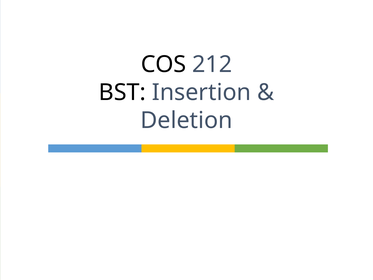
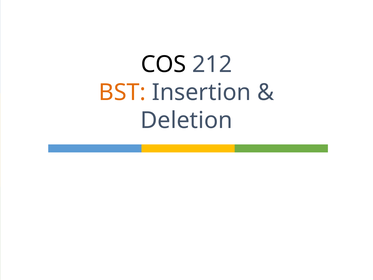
BST colour: black -> orange (122, 92)
